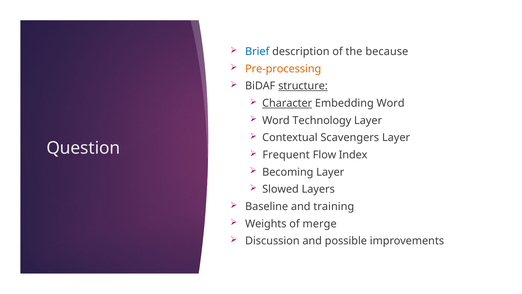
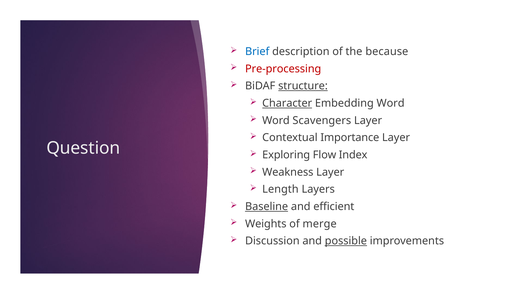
Pre-processing colour: orange -> red (283, 69)
Technology: Technology -> Scavengers (322, 120)
Scavengers: Scavengers -> Importance (350, 138)
Frequent: Frequent -> Exploring (286, 155)
Becoming: Becoming -> Weakness (288, 172)
Slowed: Slowed -> Length (280, 189)
Baseline underline: none -> present (267, 206)
training: training -> efficient (334, 206)
possible underline: none -> present (346, 241)
